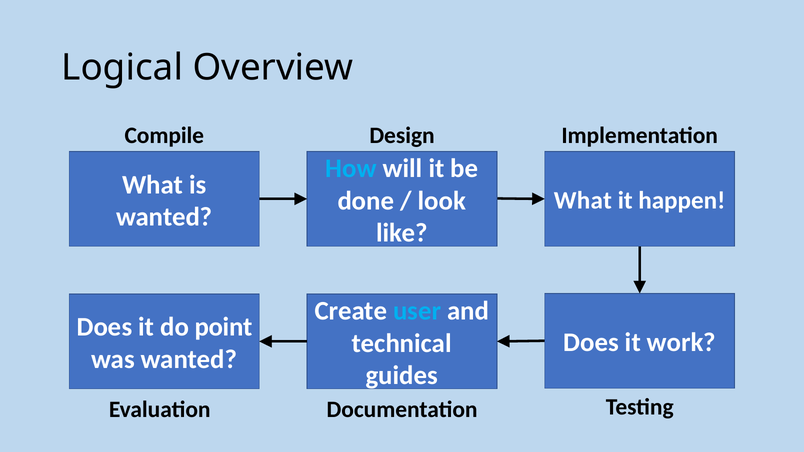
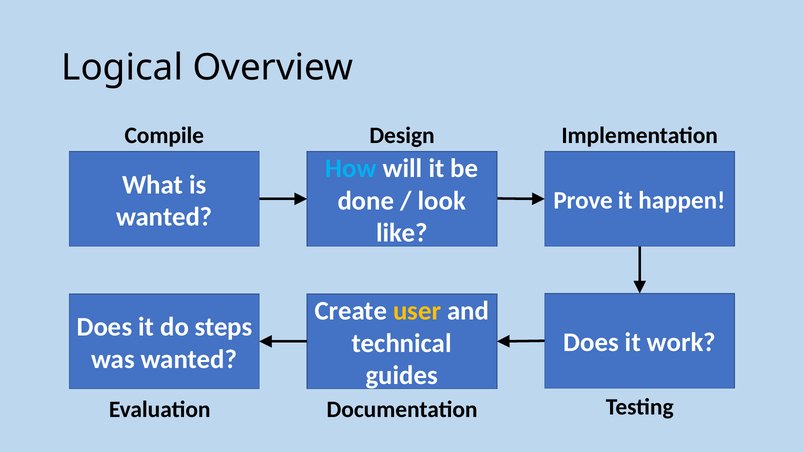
What: What -> Prove (583, 201)
user colour: light blue -> yellow (417, 311)
point: point -> steps (223, 327)
